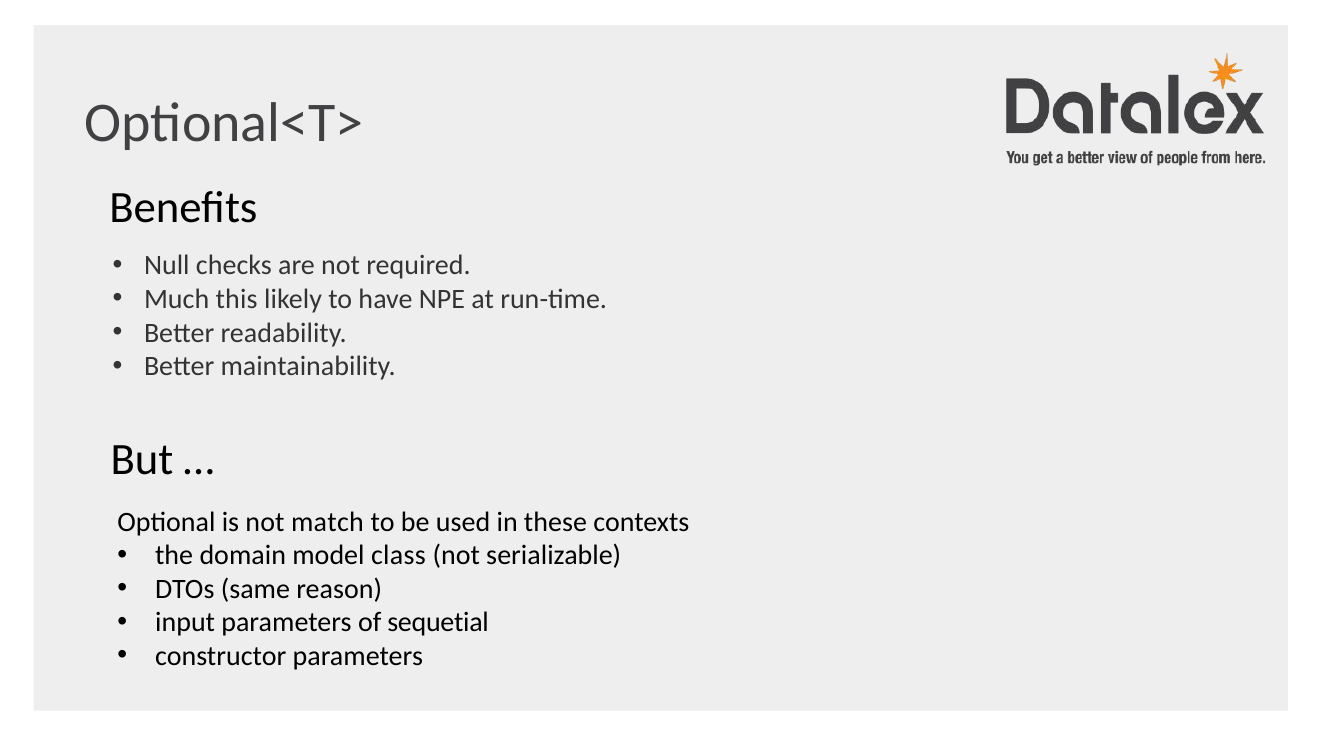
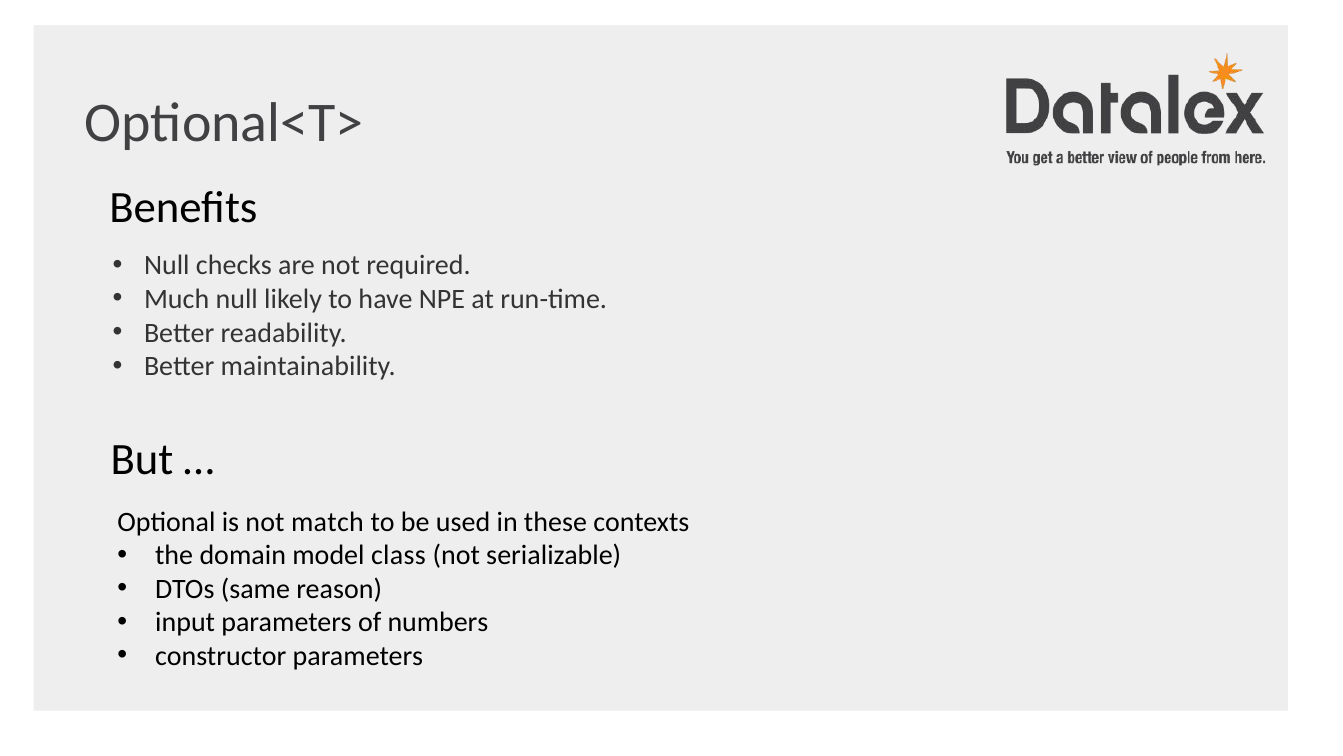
Much this: this -> null (237, 299)
sequetial: sequetial -> numbers (438, 622)
